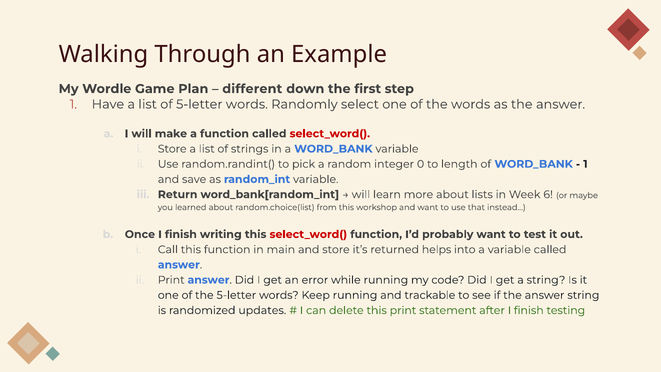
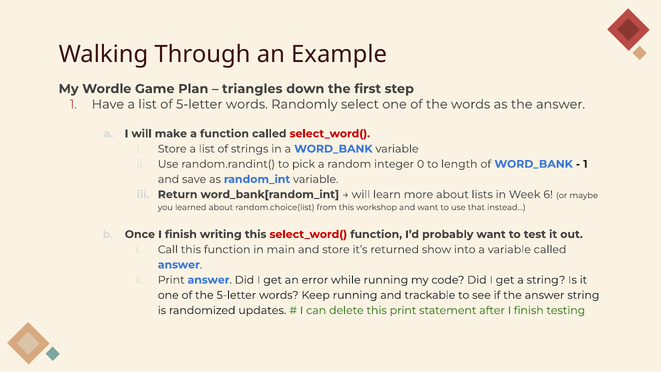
different: different -> triangles (252, 89)
helps: helps -> show (437, 249)
